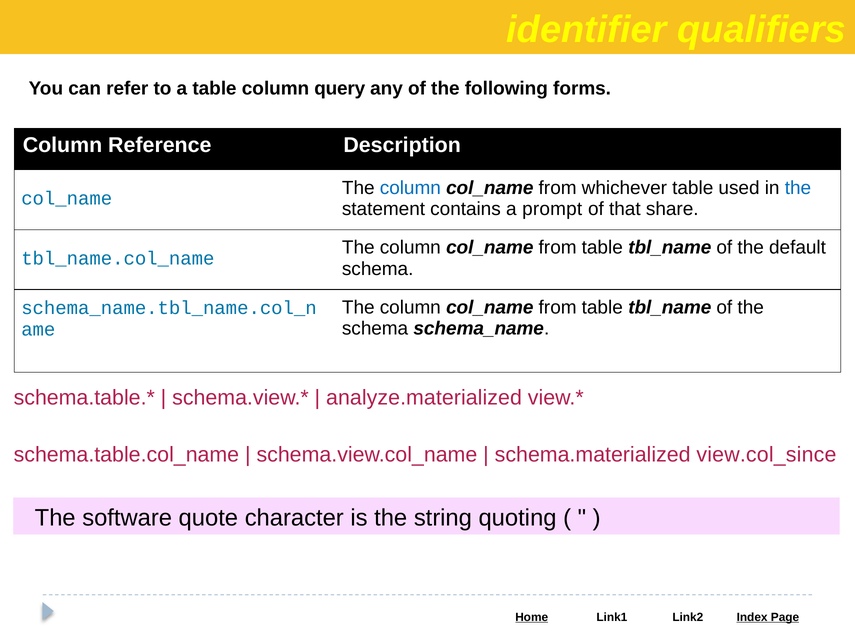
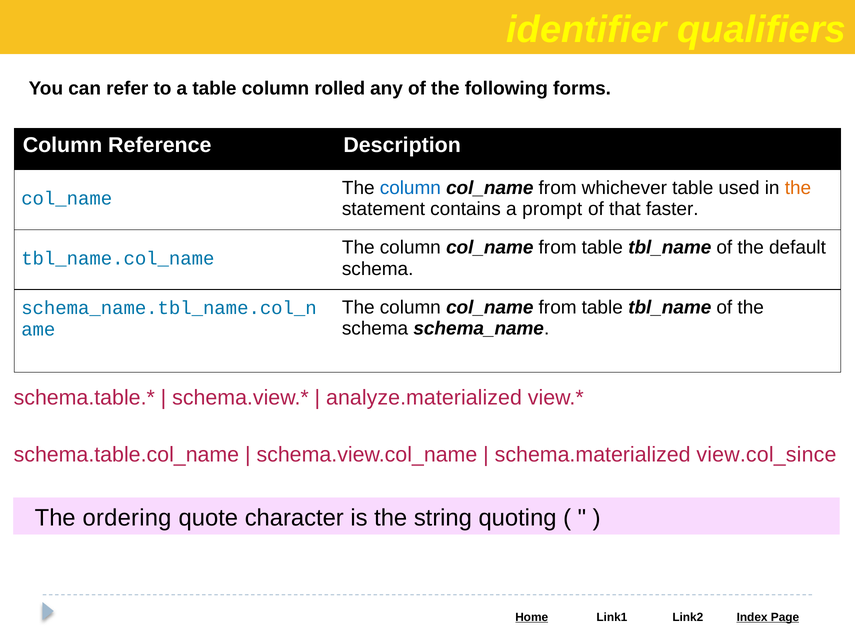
query: query -> rolled (340, 88)
the colour: blue -> orange (798, 188)
share: share -> faster (672, 209)
software: software -> ordering (127, 517)
